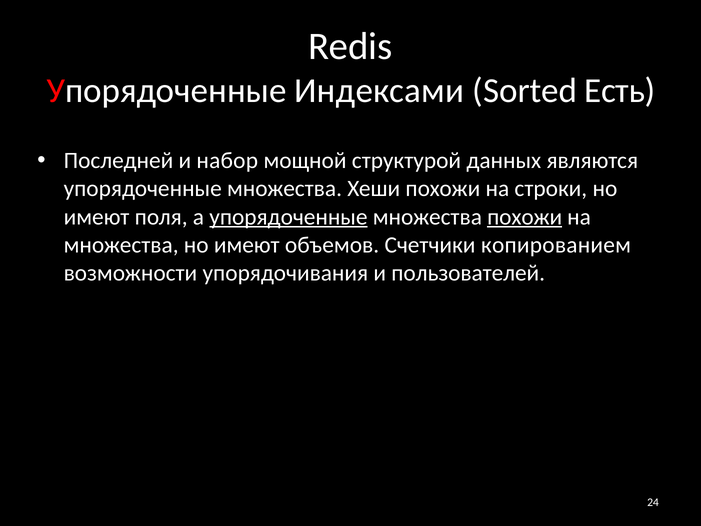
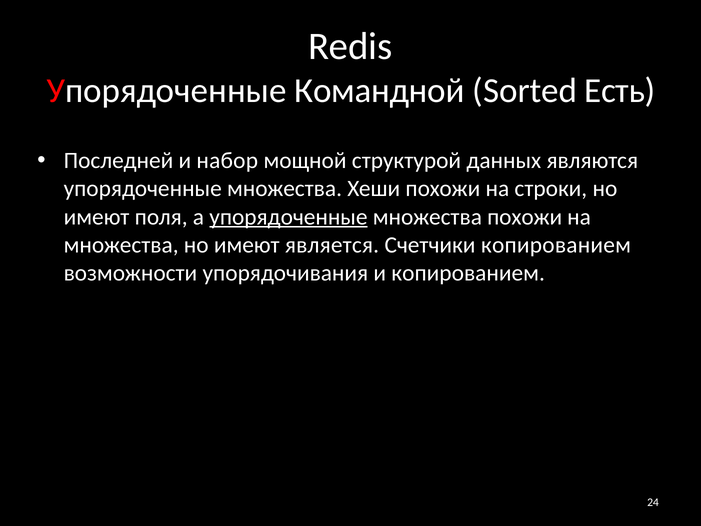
Индексами: Индексами -> Командной (379, 91)
похожи underline: present -> none (525, 217)
объемов: объемов -> является (332, 245)
и пользователей: пользователей -> копированием (468, 273)
